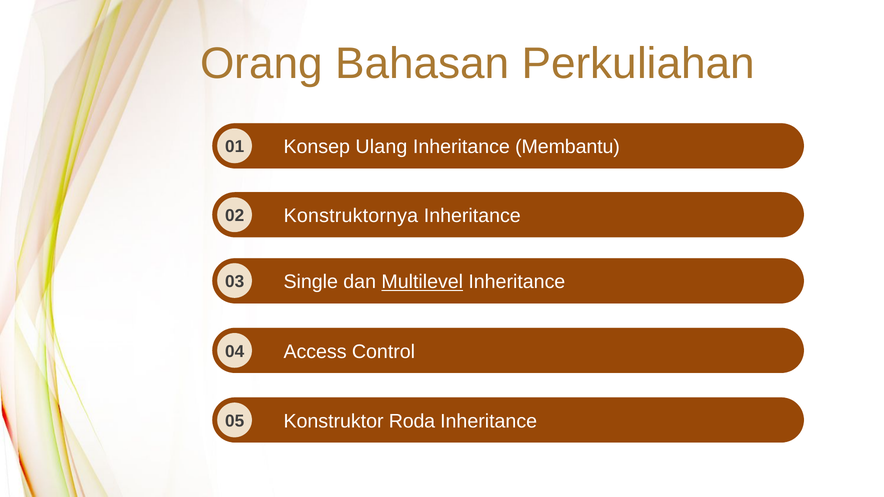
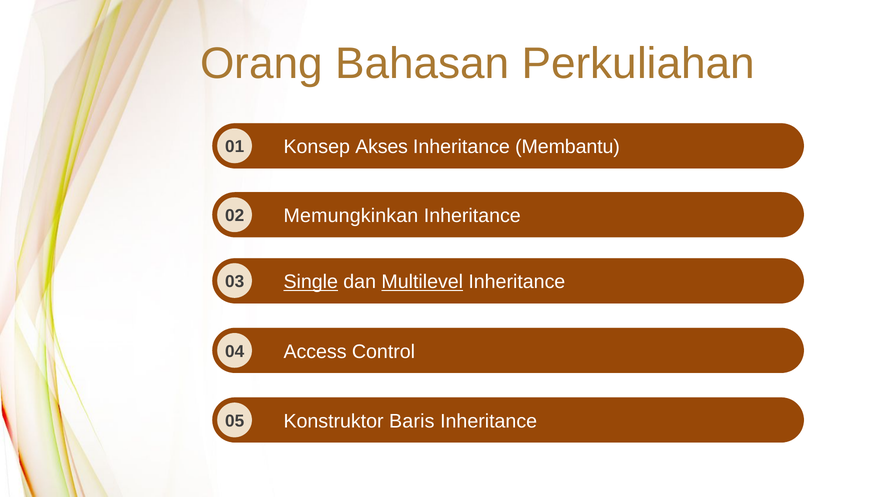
Ulang: Ulang -> Akses (382, 147)
Konstruktornya: Konstruktornya -> Memungkinkan (351, 216)
Single underline: none -> present (311, 282)
Roda: Roda -> Baris (412, 421)
